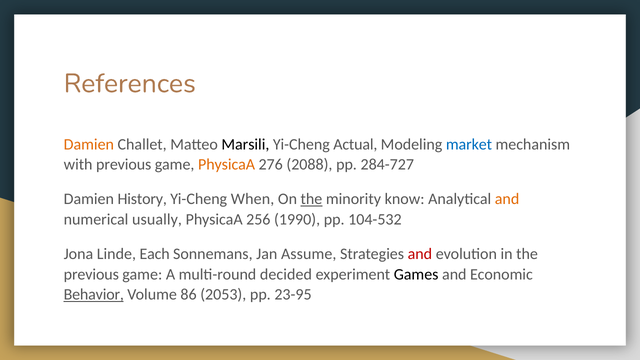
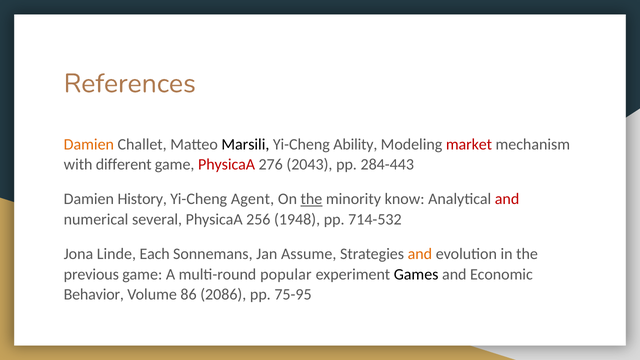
Actual: Actual -> Ability (355, 144)
market colour: blue -> red (469, 144)
with previous: previous -> different (124, 165)
PhysicaA colour: orange -> red (227, 165)
2088: 2088 -> 2043 (309, 165)
284-727: 284-727 -> 284-443 (387, 165)
When: When -> Agent (253, 199)
and colour: orange -> red (507, 199)
usually: usually -> several (157, 219)
1990: 1990 -> 1948 (297, 219)
104-532: 104-532 -> 714-532 (375, 219)
and colour: red -> orange (420, 254)
decided: decided -> popular (286, 274)
Behavior underline: present -> none (94, 295)
2053: 2053 -> 2086 (223, 295)
23-95: 23-95 -> 75-95 (293, 295)
